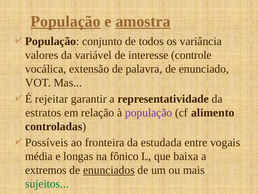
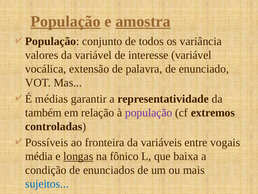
interesse controle: controle -> variável (191, 55)
rejeitar: rejeitar -> médias (51, 99)
estratos: estratos -> também (43, 112)
alimento: alimento -> extremos (213, 112)
estudada: estudada -> variáveis (161, 142)
longas underline: none -> present (78, 156)
extremos: extremos -> condição (46, 170)
enunciados underline: present -> none (109, 170)
sujeitos colour: green -> blue (47, 183)
